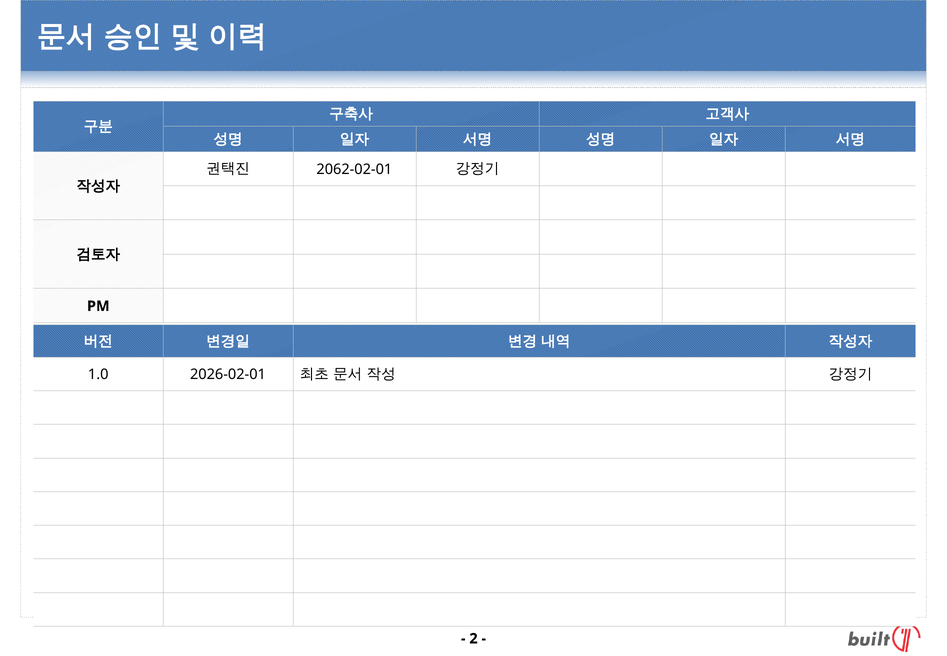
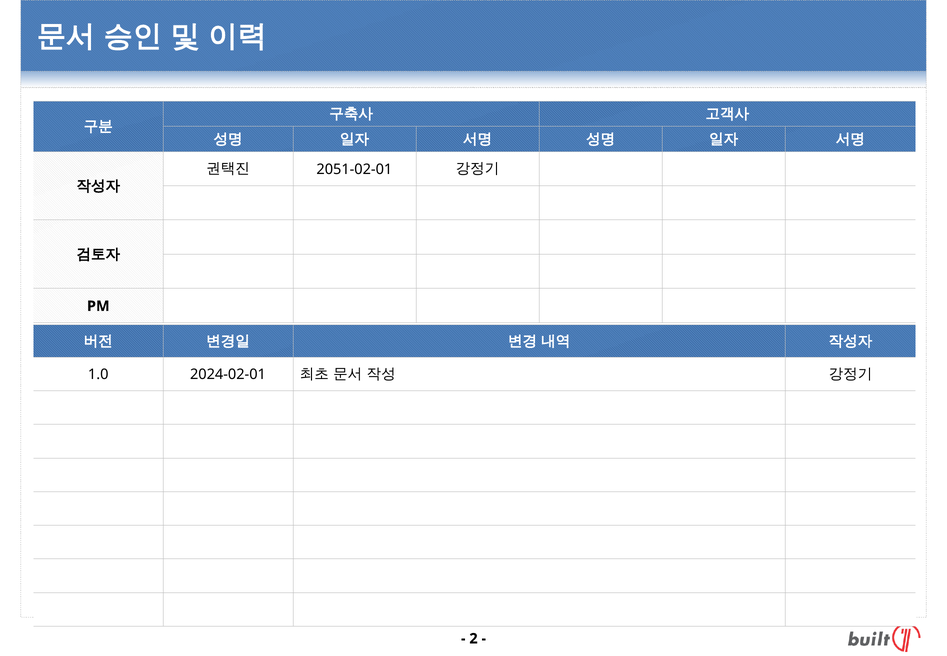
2062-02-01: 2062-02-01 -> 2051-02-01 (354, 169)
2026-02-01: 2026-02-01 -> 2024-02-01 (228, 374)
